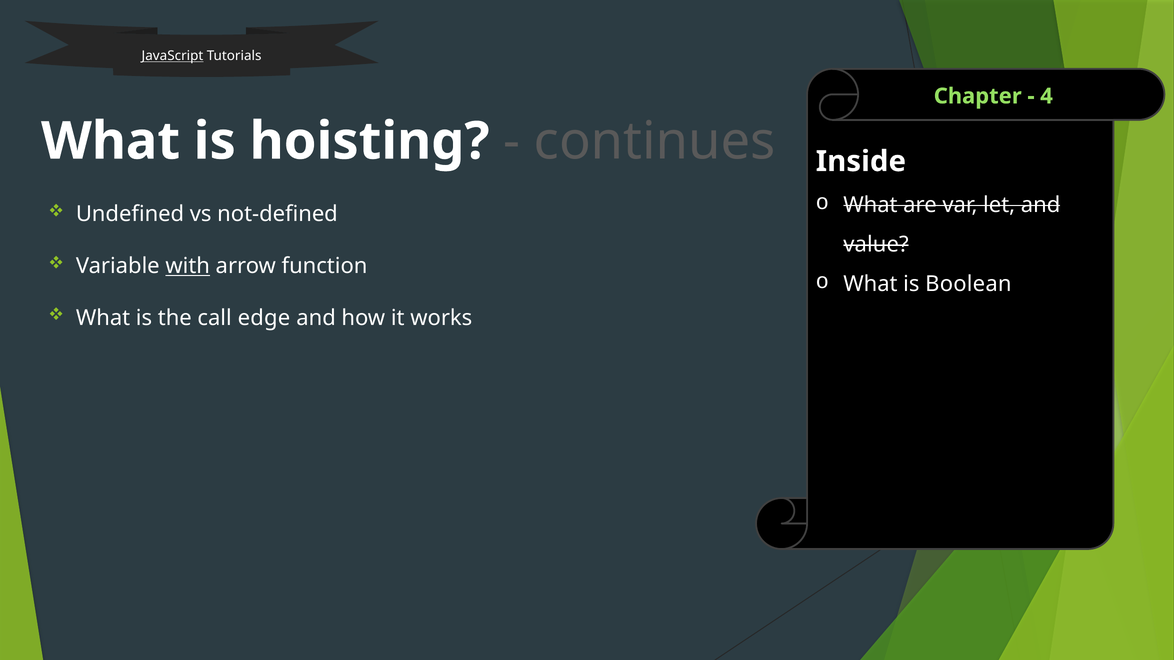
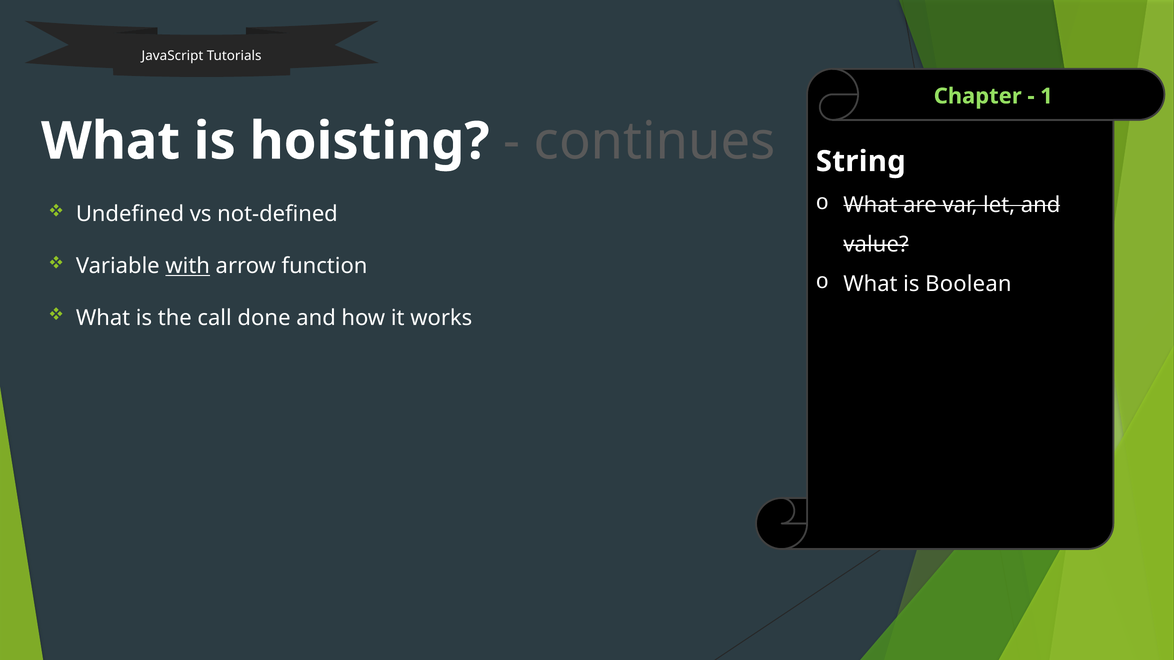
JavaScript underline: present -> none (172, 56)
4: 4 -> 1 (1046, 96)
Inside: Inside -> String (861, 162)
edge: edge -> done (264, 318)
